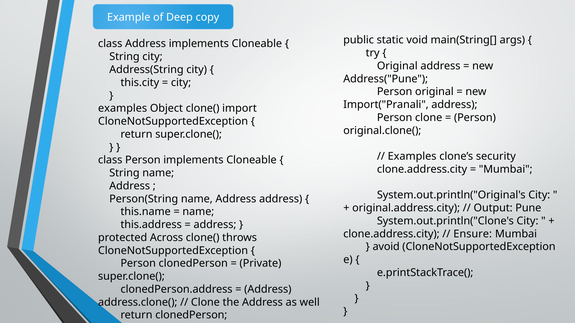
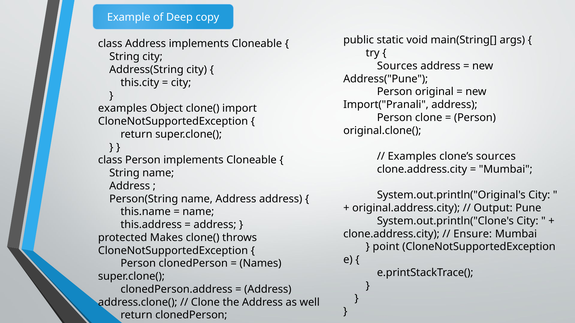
Original: Original -> Sources (397, 66)
clone’s security: security -> sources (496, 157)
Across: Across -> Makes (166, 238)
avoid: avoid -> point (386, 247)
Private: Private -> Names (260, 264)
